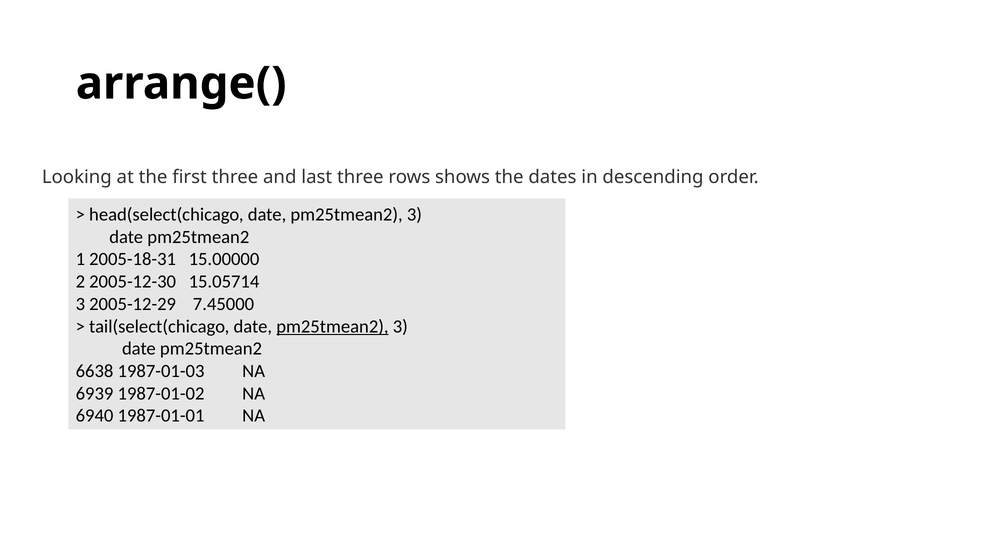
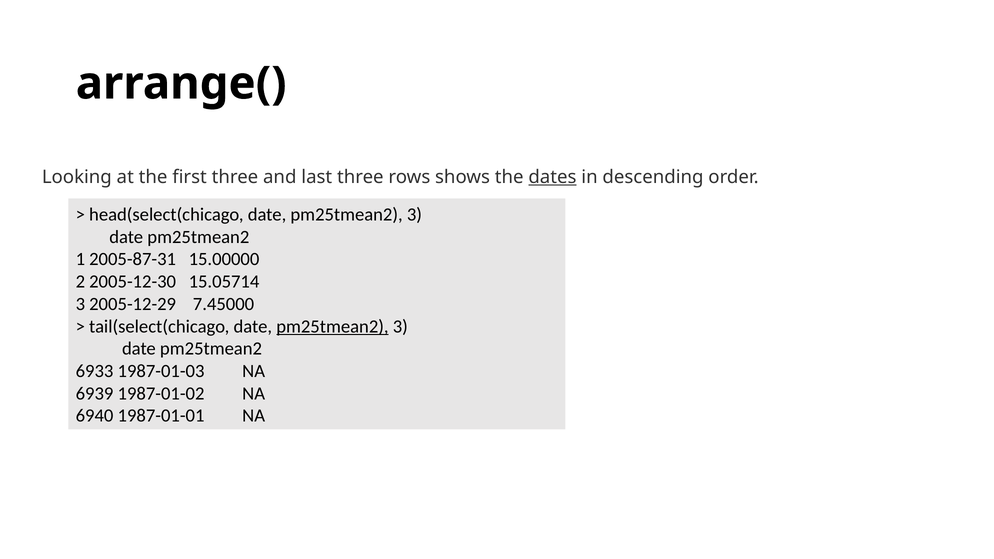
dates underline: none -> present (552, 177)
2005-18-31: 2005-18-31 -> 2005-87-31 (133, 259)
6638: 6638 -> 6933 (95, 371)
